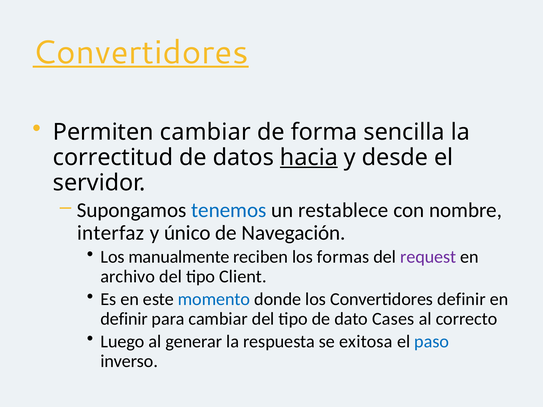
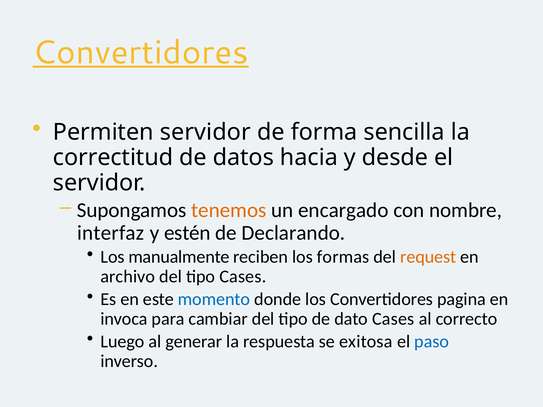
Permiten cambiar: cambiar -> servidor (205, 132)
hacia underline: present -> none (309, 157)
tenemos colour: blue -> orange (229, 210)
restablece: restablece -> encargado (343, 210)
único: único -> estén (187, 233)
Navegación: Navegación -> Declarando (293, 233)
request colour: purple -> orange (428, 257)
tipo Client: Client -> Cases (243, 277)
Convertidores definir: definir -> pagina (462, 299)
definir: definir -> invoca (124, 319)
